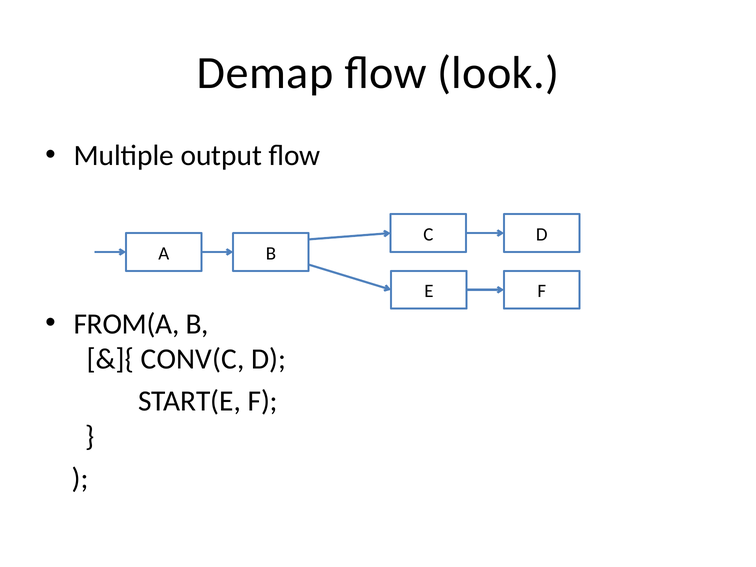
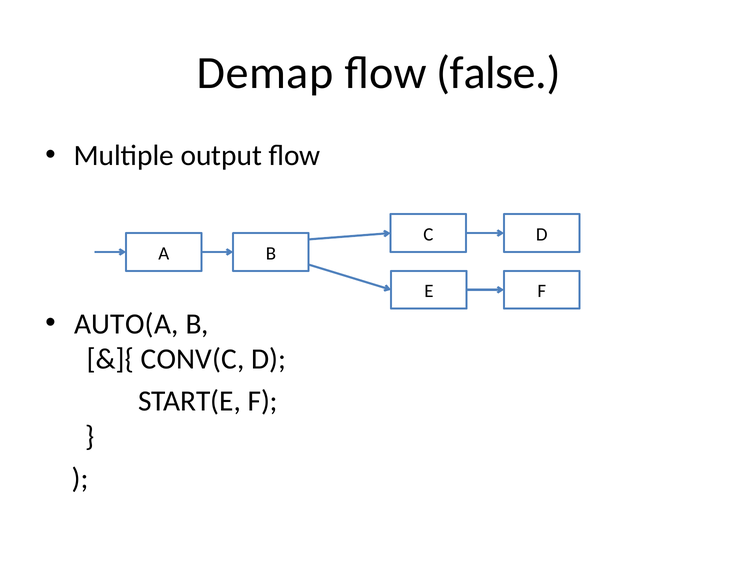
look: look -> false (499, 73)
FROM(A: FROM(A -> AUTO(A (126, 324)
